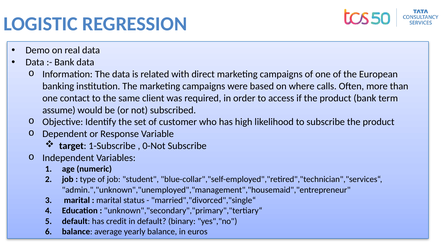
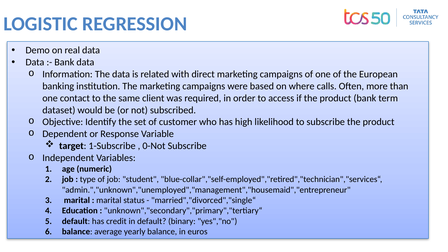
assume: assume -> dataset (59, 110)
